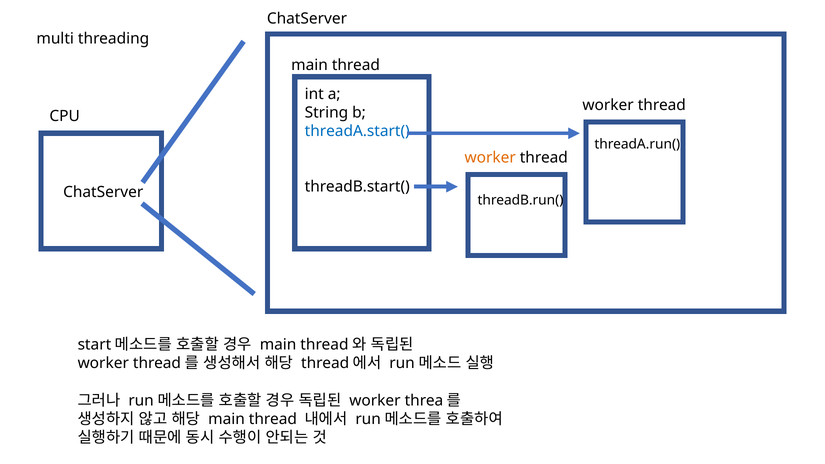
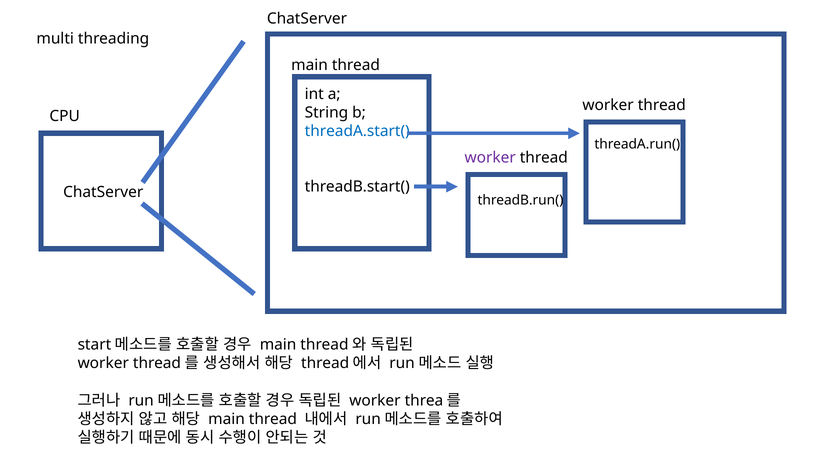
worker colour: orange -> purple (490, 157)
